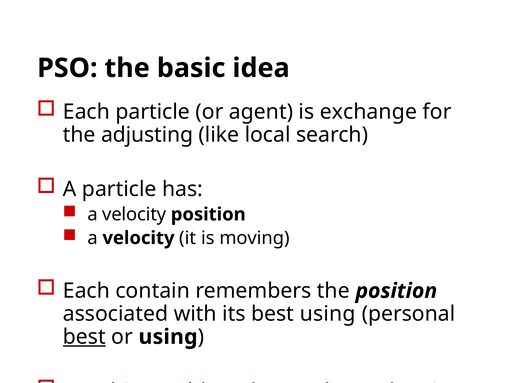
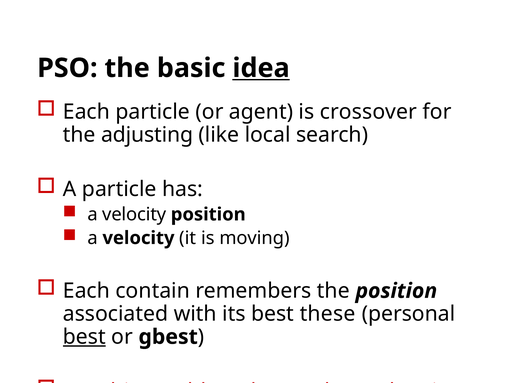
idea underline: none -> present (261, 68)
exchange: exchange -> crossover (368, 112)
best using: using -> these (328, 313)
or using: using -> gbest (168, 336)
